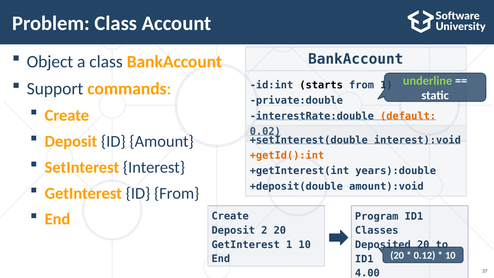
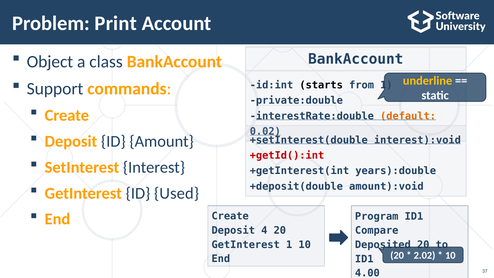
Problem Class: Class -> Print (116, 23)
underline colour: light green -> yellow (428, 81)
+getId():int colour: orange -> red (287, 155)
ID From: From -> Used (177, 193)
2: 2 -> 4 (264, 230)
Classes: Classes -> Compare (377, 230)
0.12: 0.12 -> 2.02 (424, 255)
